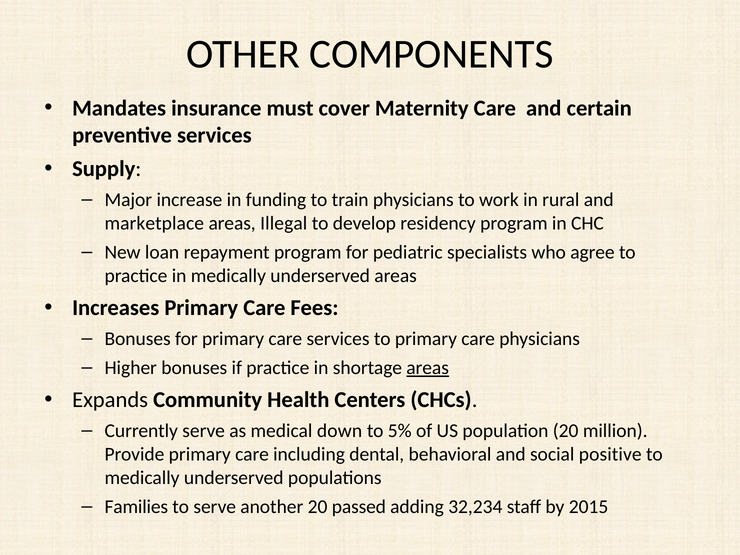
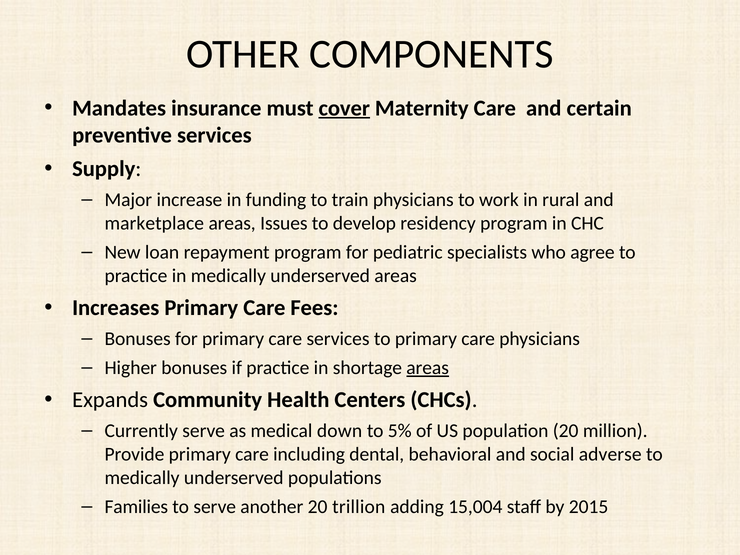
cover underline: none -> present (344, 108)
Illegal: Illegal -> Issues (284, 223)
positive: positive -> adverse (610, 454)
passed: passed -> trillion (359, 507)
32,234: 32,234 -> 15,004 (475, 507)
